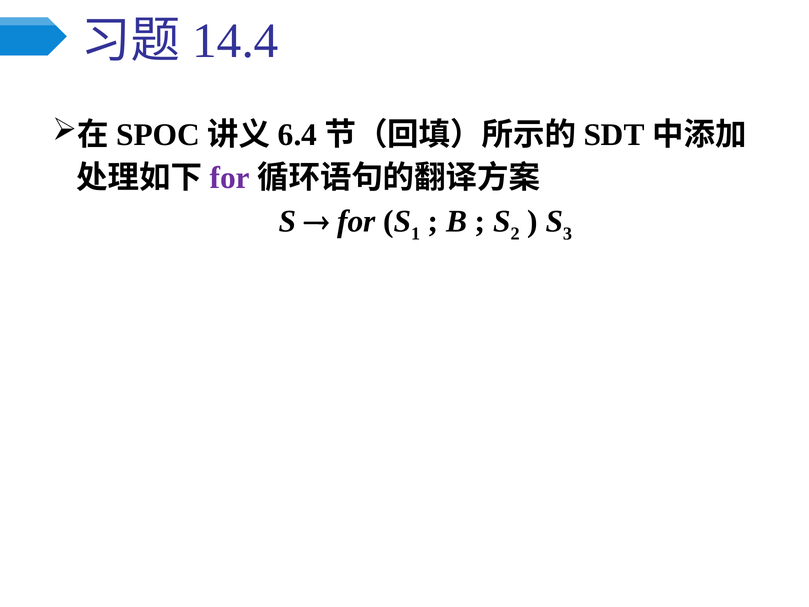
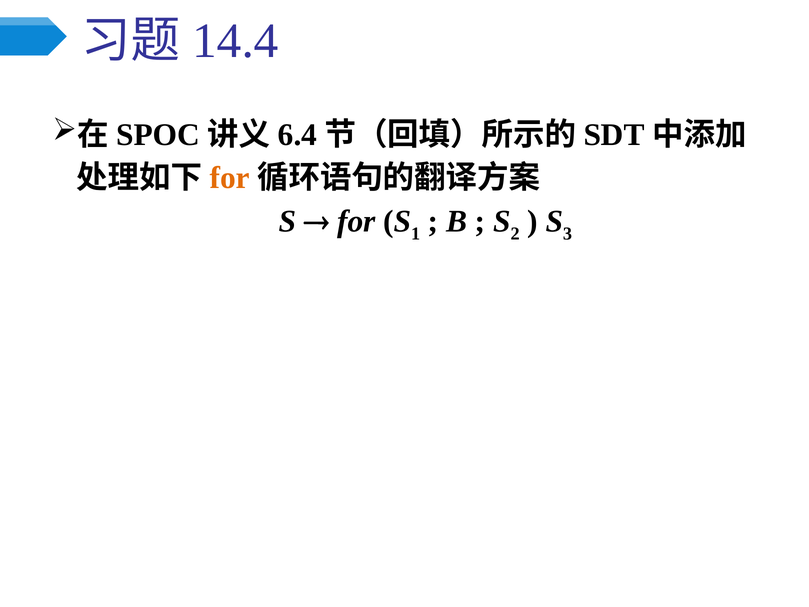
for colour: purple -> orange (230, 178)
